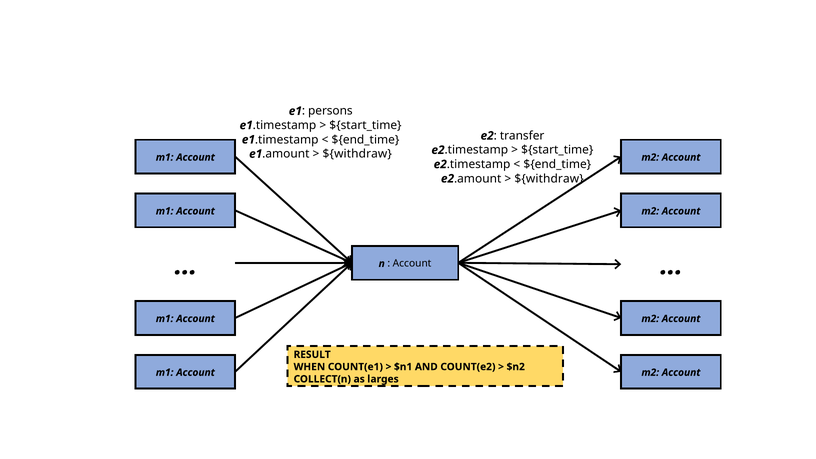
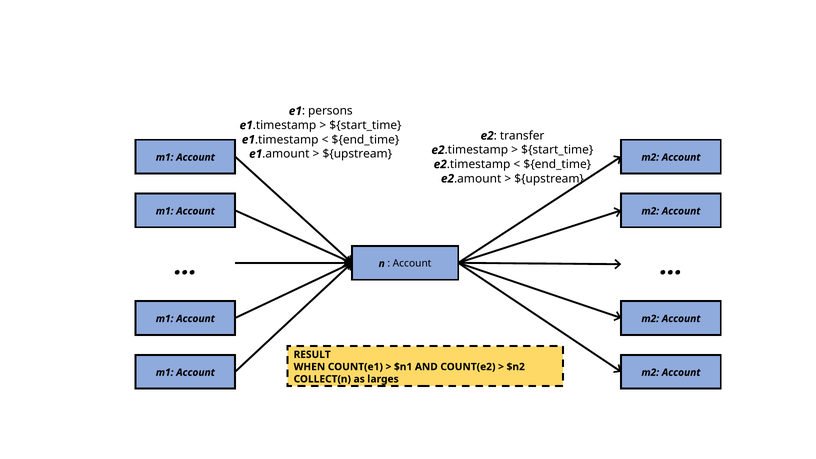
${withdraw: ${withdraw -> ${upstream (357, 154)
${withdraw: ${withdraw -> ${upstream (549, 179)
